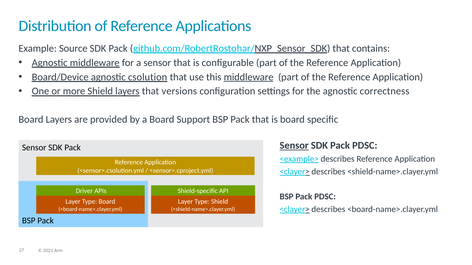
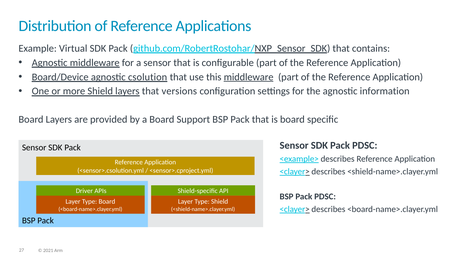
Source: Source -> Virtual (73, 48)
correctness: correctness -> information (385, 91)
Sensor underline: present -> none (294, 146)
